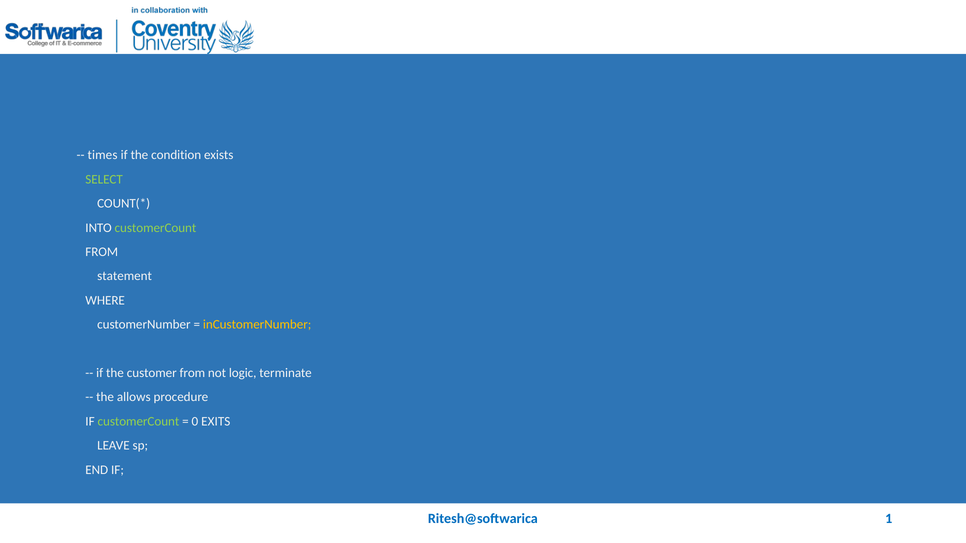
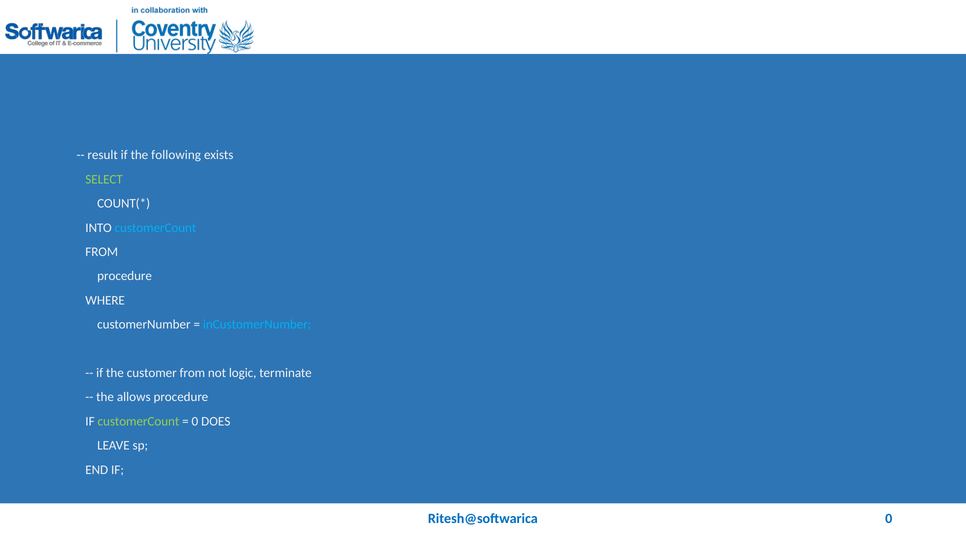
times: times -> result (103, 155)
condition: condition -> following (176, 155)
customerCount colour: light green -> light blue (155, 228)
statement: statement -> procedure (125, 276)
inCustomerNumber colour: yellow -> light blue (257, 325)
EXITS: EXITS -> DOES (216, 422)
Ritesh@softwarica 1: 1 -> 0 (889, 519)
